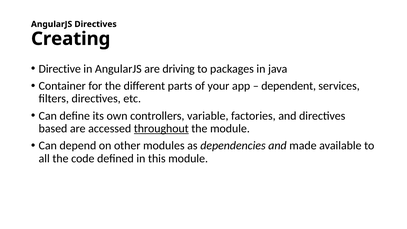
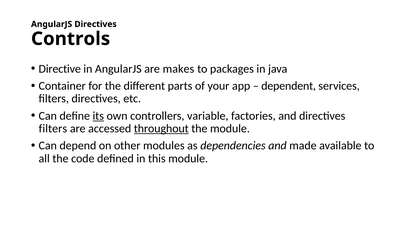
Creating: Creating -> Controls (71, 39)
driving: driving -> makes (178, 69)
its underline: none -> present (98, 116)
based: based -> filters (53, 129)
